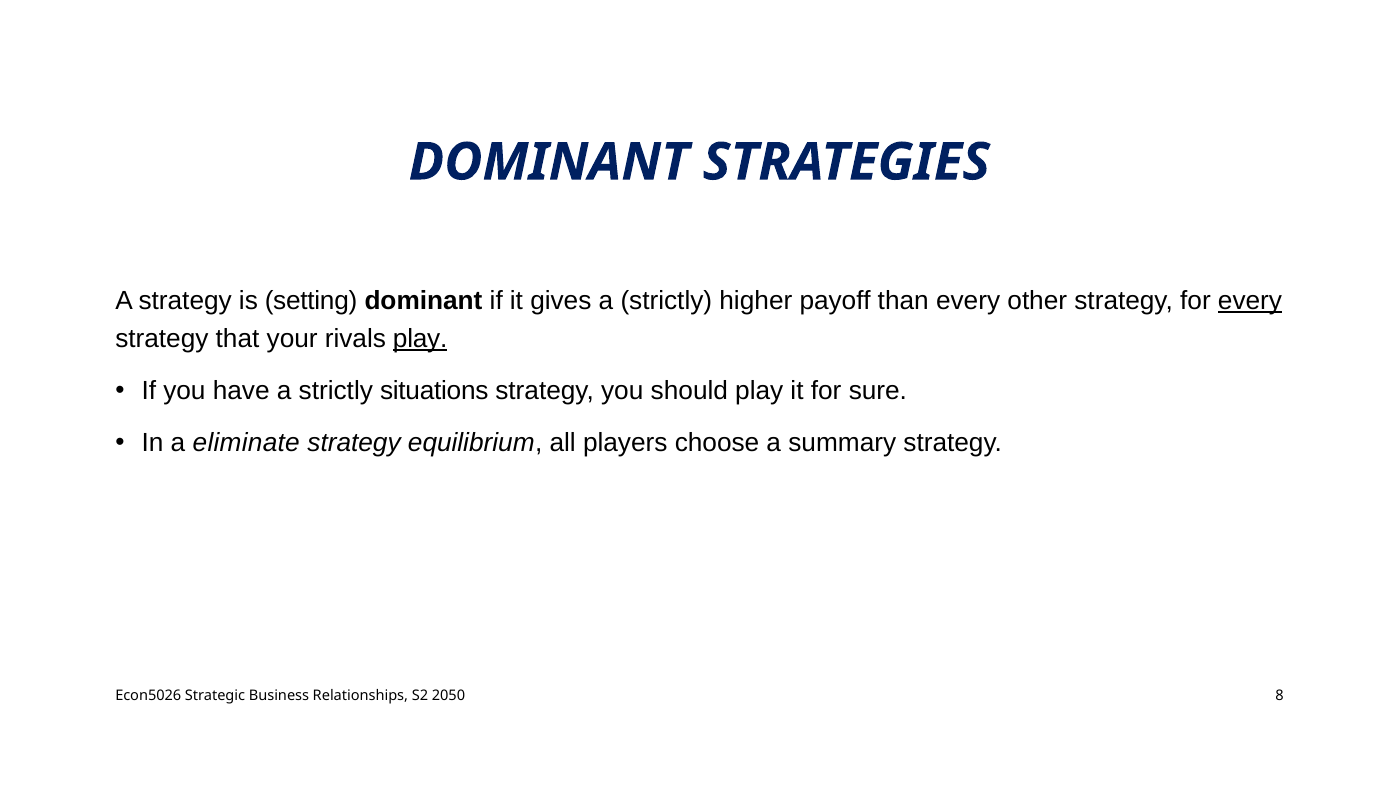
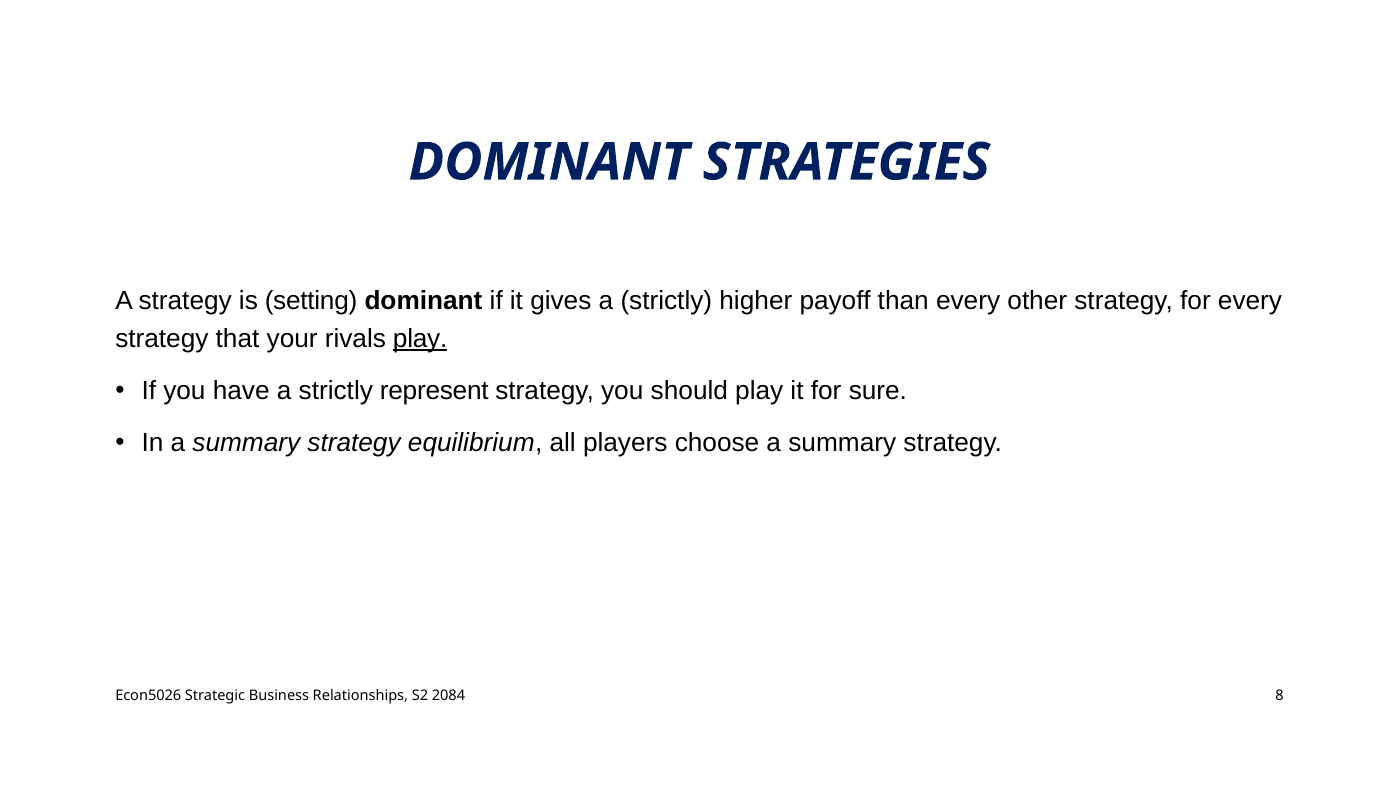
every underline: present -> none (1250, 301)
situations: situations -> represent (434, 391)
In a eliminate: eliminate -> summary (246, 443)
2050: 2050 -> 2084 (448, 696)
